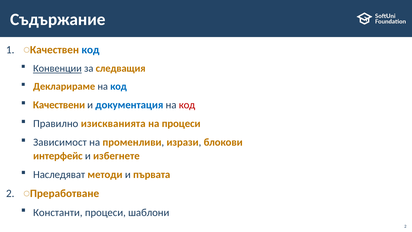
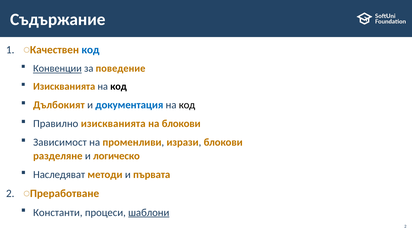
следващия: следващия -> поведение (121, 68)
Декларираме: Декларираме -> Изискванията (64, 87)
код colour: blue -> black (119, 87)
Качествени: Качествени -> Дълбокият (59, 105)
код colour: red -> black (187, 105)
на процеси: процеси -> блокови (181, 124)
интерфейс: интерфейс -> разделяне (58, 156)
избегнете: избегнете -> логическо (116, 156)
шаблони underline: none -> present (149, 212)
